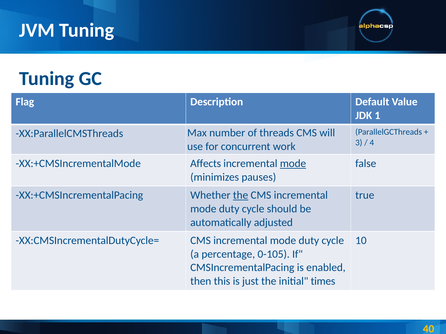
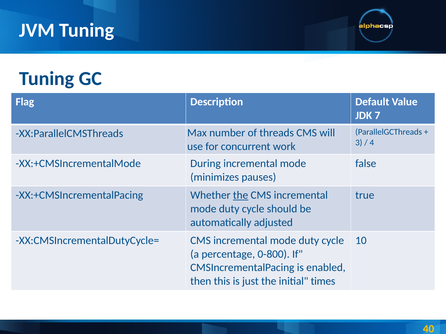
1: 1 -> 7 (377, 116)
Affects: Affects -> During (206, 164)
mode underline: present -> none (293, 164)
0-105: 0-105 -> 0-800 (274, 254)
